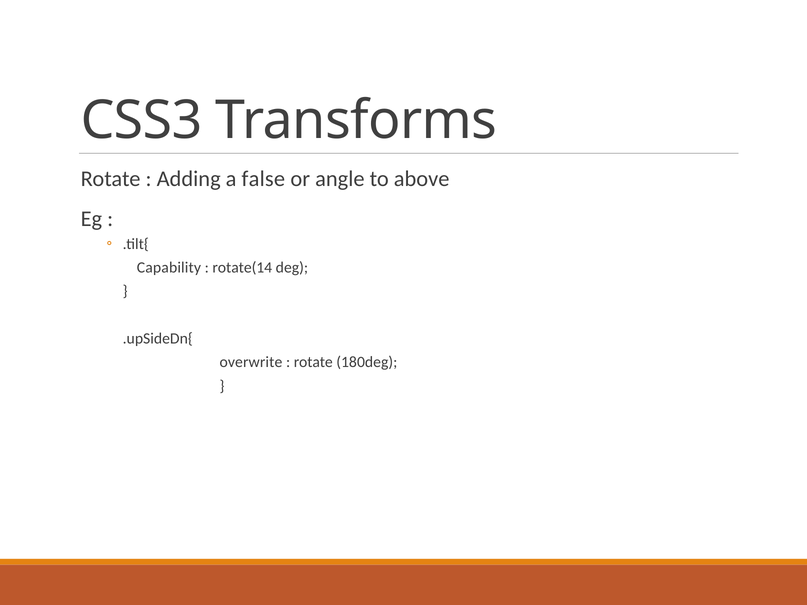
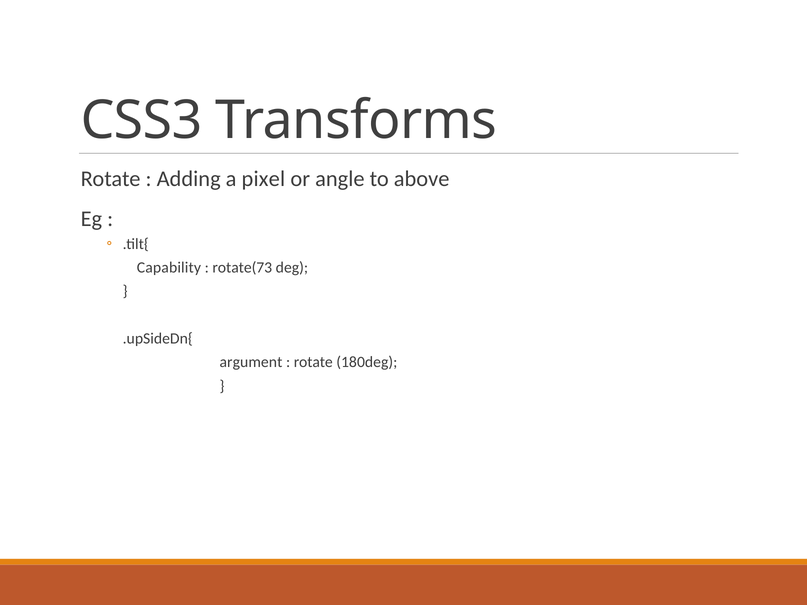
false: false -> pixel (263, 179)
rotate(14: rotate(14 -> rotate(73 (242, 268)
overwrite: overwrite -> argument (251, 362)
